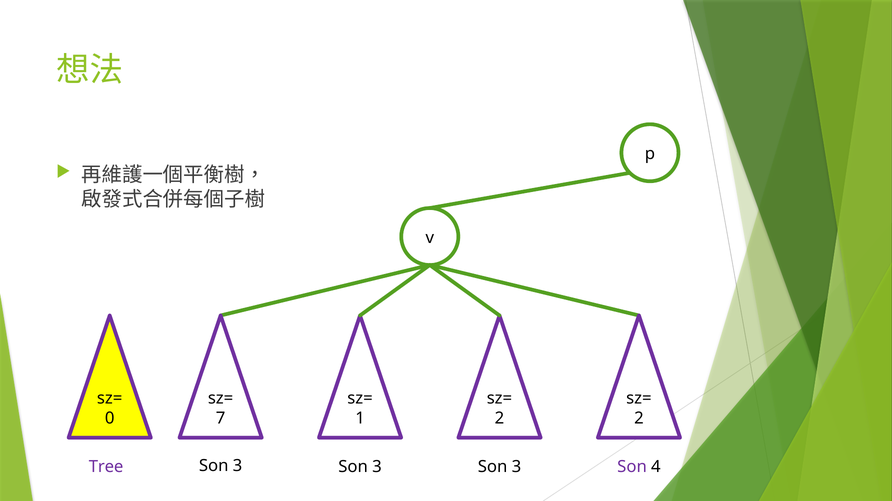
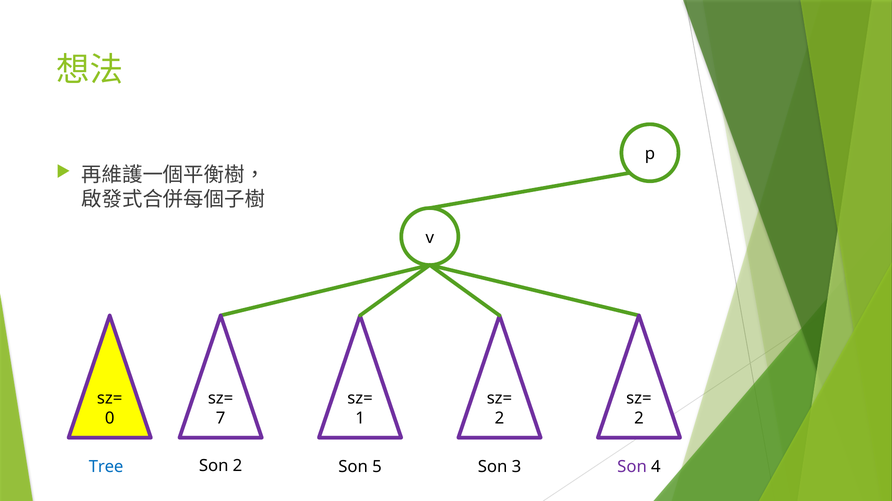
3: 3 -> 2 (238, 466)
3: 3 -> 5 (377, 467)
Tree colour: purple -> blue (106, 467)
